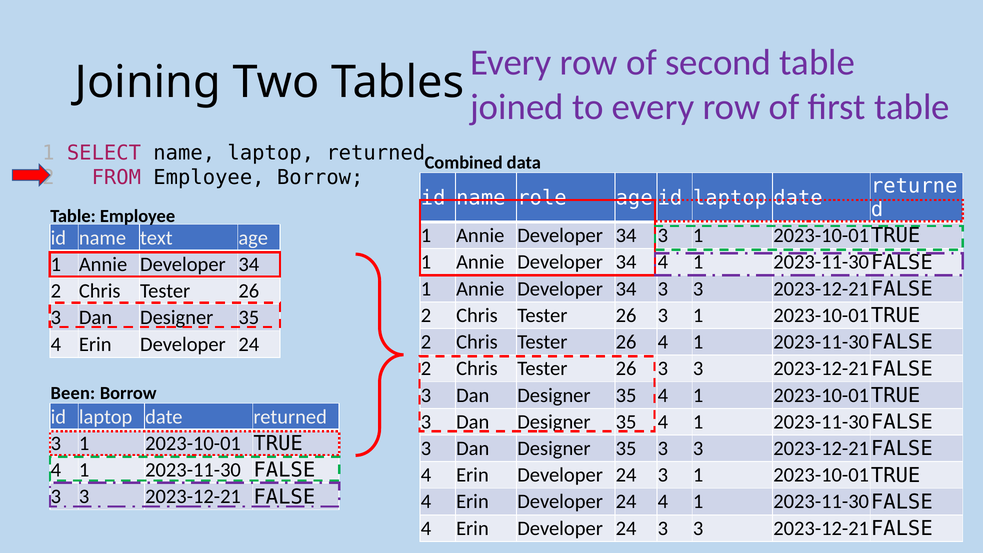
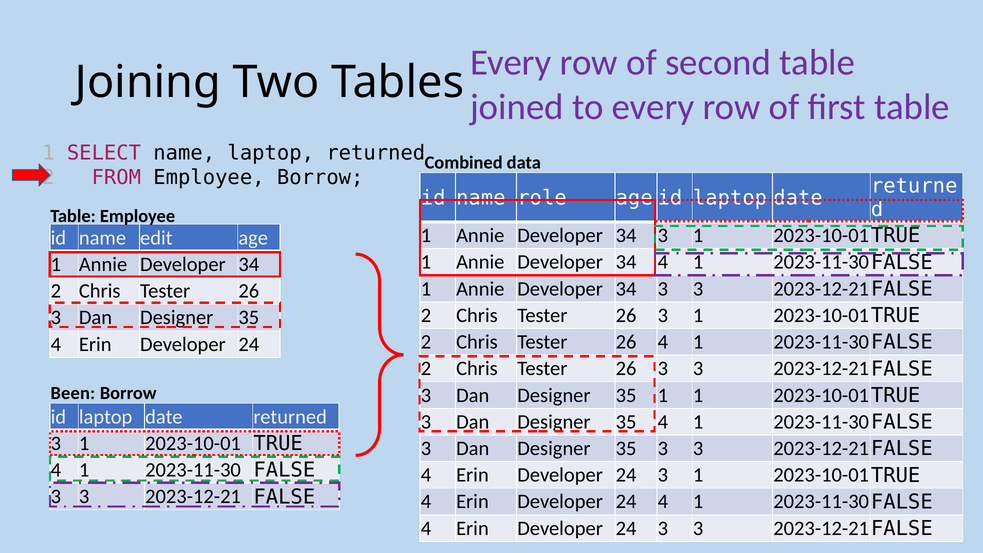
text: text -> edit (156, 238)
4: 4 -> 1 (663, 395)
